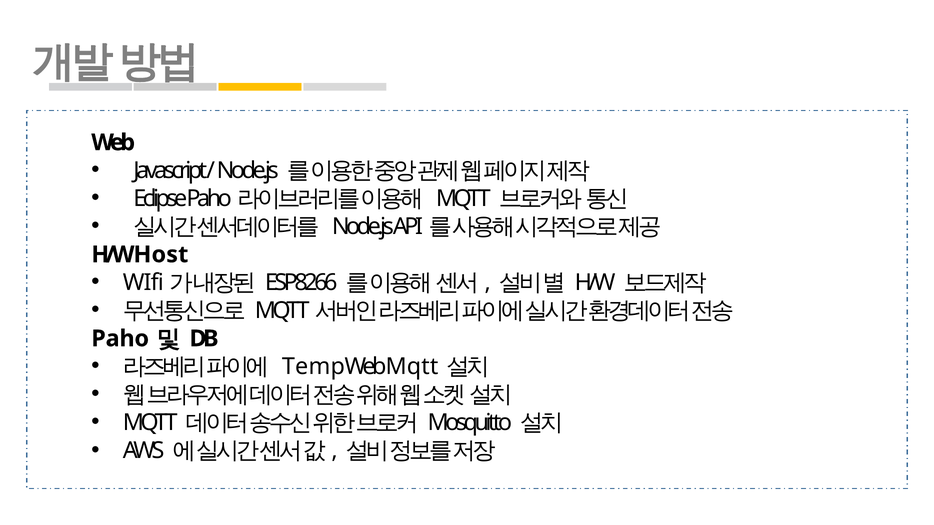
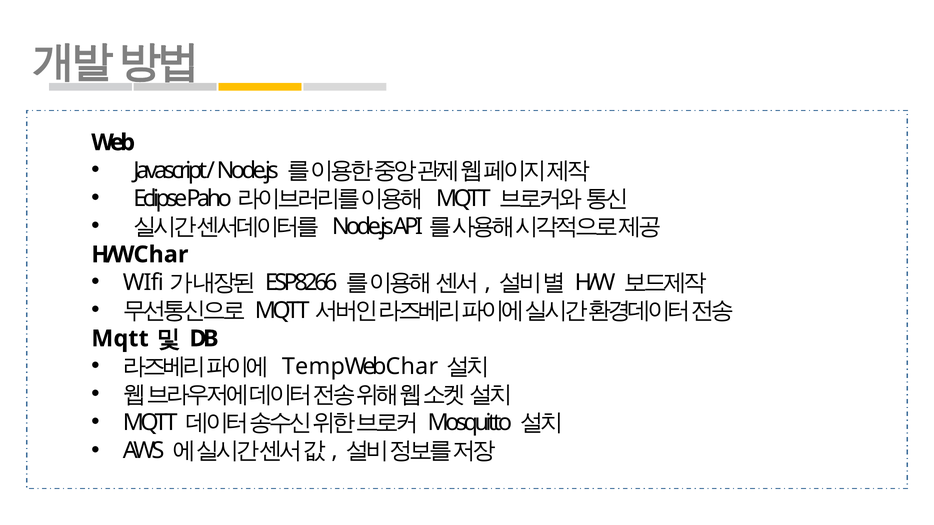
H/W Host: Host -> Char (161, 255)
Paho: Paho -> Mqtt (120, 339)
Web Mqtt: Mqtt -> Char (412, 367)
